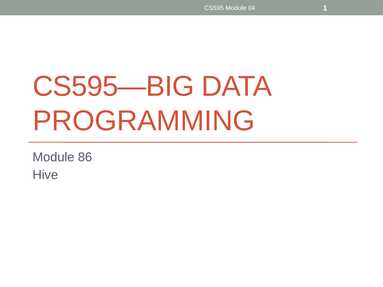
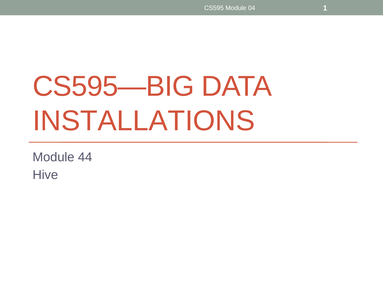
PROGRAMMING: PROGRAMMING -> INSTALLATIONS (144, 121)
86: 86 -> 44 (85, 157)
